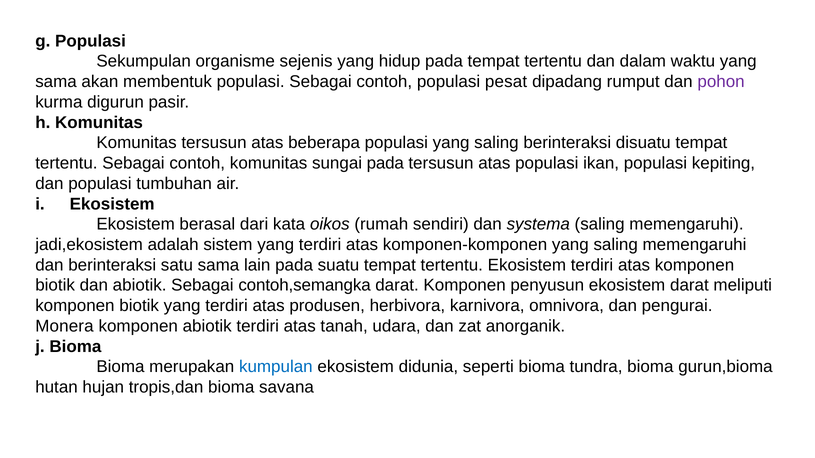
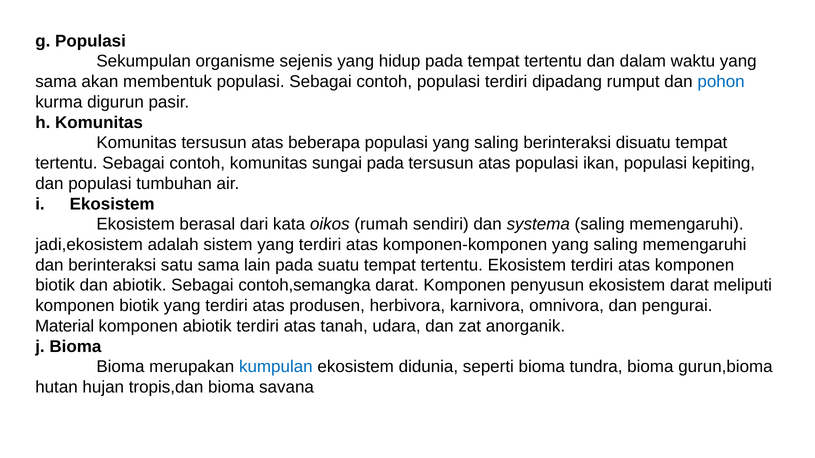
populasi pesat: pesat -> terdiri (506, 82)
pohon colour: purple -> blue (721, 82)
Monera: Monera -> Material (65, 326)
